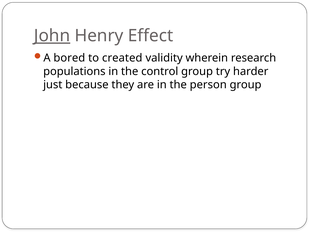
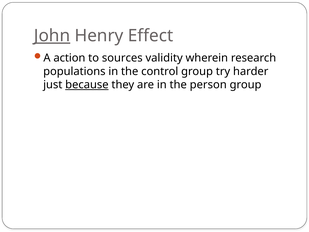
bored: bored -> action (69, 58)
created: created -> sources (122, 58)
because underline: none -> present (87, 85)
